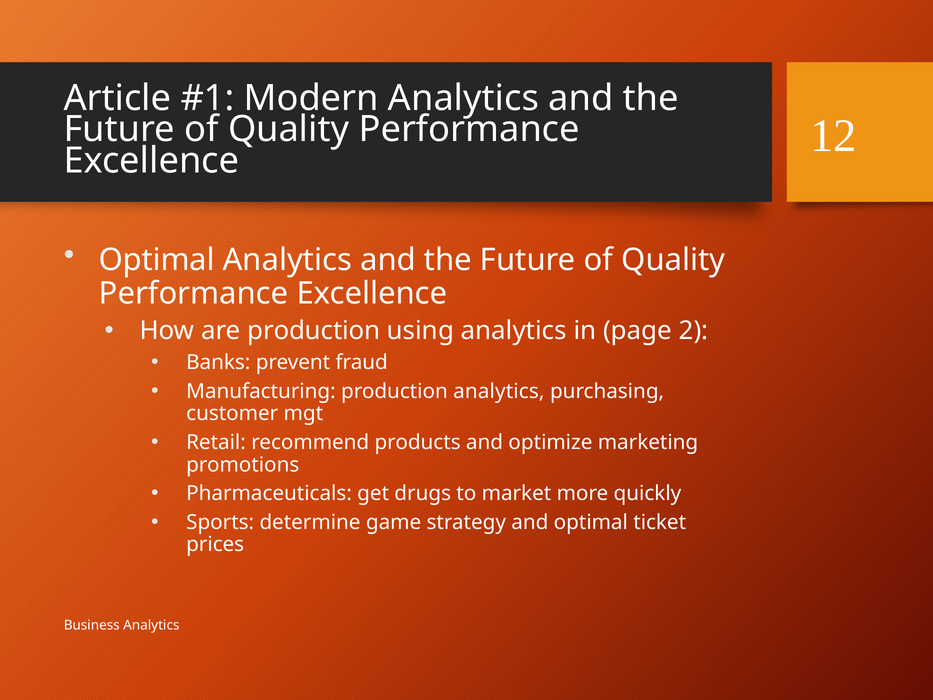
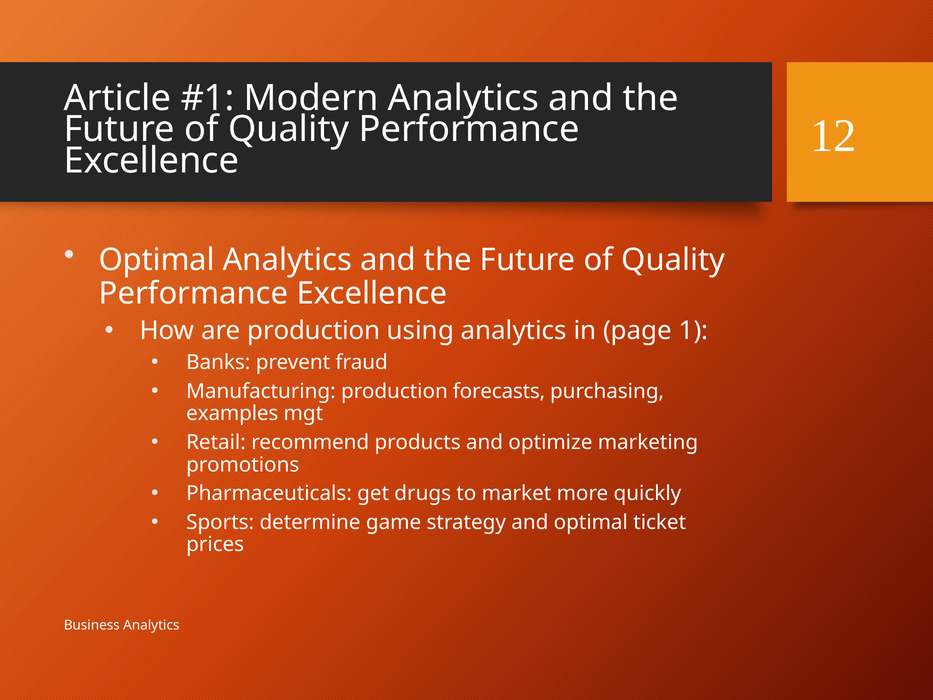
2: 2 -> 1 (694, 331)
production analytics: analytics -> forecasts (499, 391)
customer: customer -> examples (232, 413)
